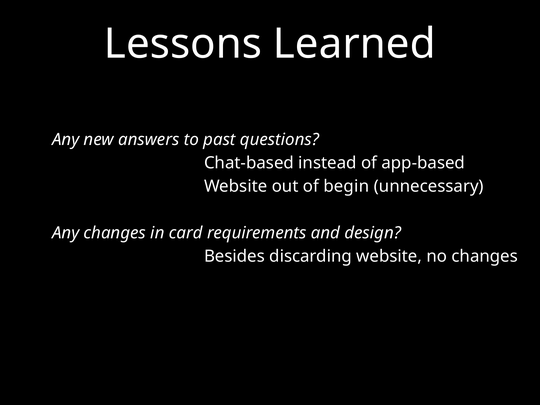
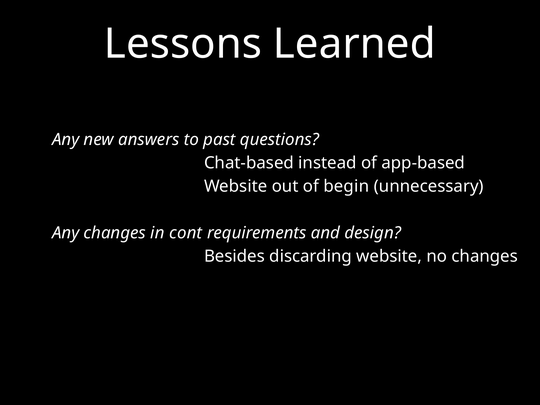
card: card -> cont (186, 233)
